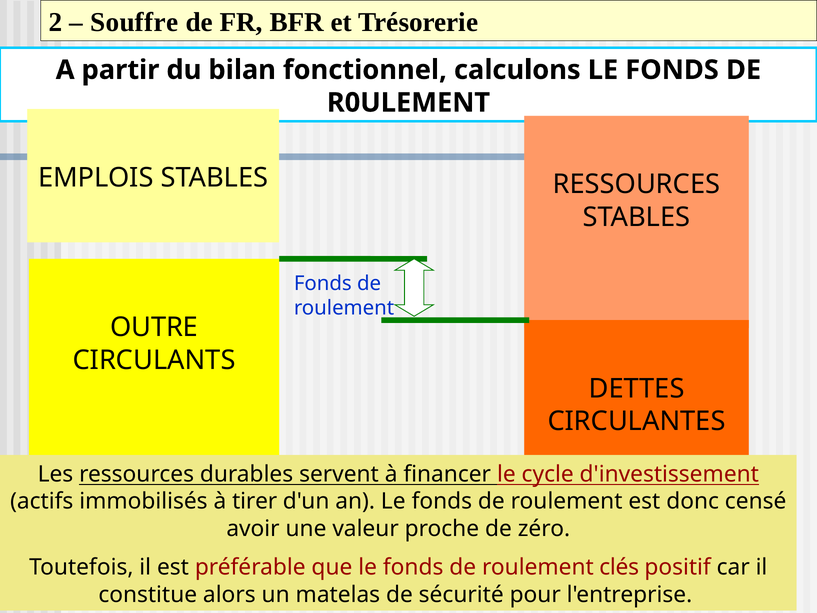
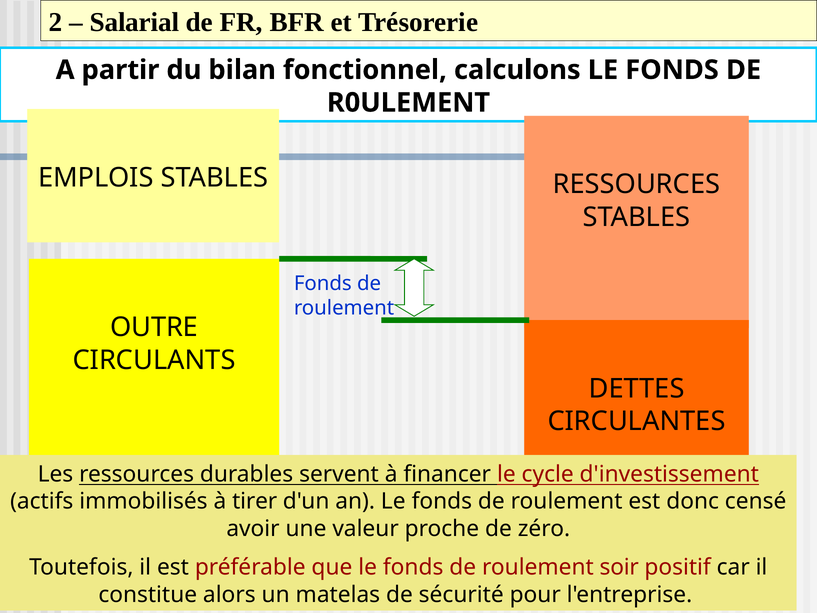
Souffre: Souffre -> Salarial (134, 22)
clés: clés -> soir (619, 567)
